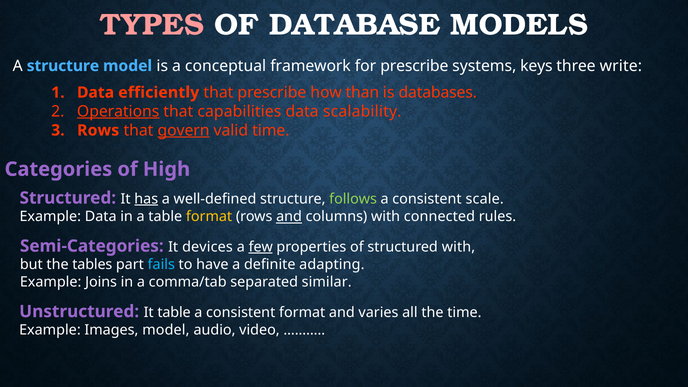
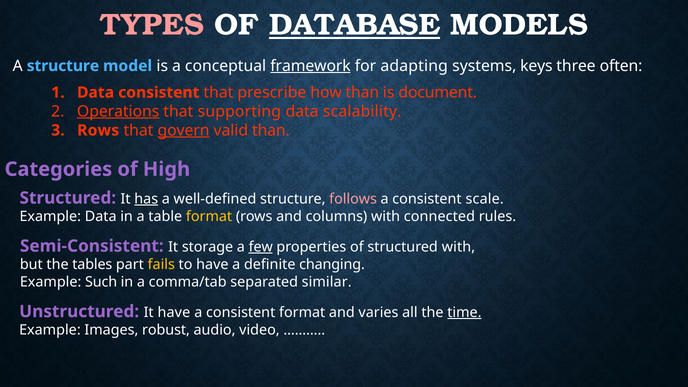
DATABASE underline: none -> present (355, 25)
framework underline: none -> present (311, 66)
for prescribe: prescribe -> adapting (414, 66)
write: write -> often (621, 66)
Data efficiently: efficiently -> consistent (159, 92)
databases: databases -> document (438, 92)
capabilities: capabilities -> supporting (239, 111)
valid time: time -> than (271, 130)
follows colour: light green -> pink (353, 199)
and underline: present -> none (289, 217)
Semi-Categories: Semi-Categories -> Semi-Consistent (92, 246)
devices: devices -> storage (208, 247)
fails colour: light blue -> yellow (161, 265)
adapting: adapting -> changing (332, 265)
Joins: Joins -> Such (101, 282)
It table: table -> have (174, 312)
time underline: none -> present (464, 312)
Images model: model -> robust (166, 330)
